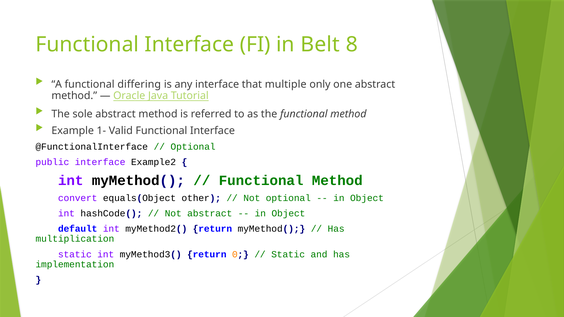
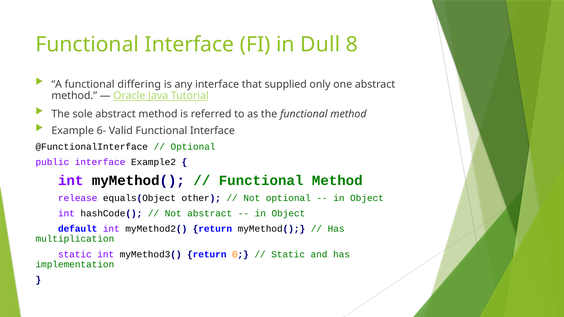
Belt: Belt -> Dull (320, 44)
multiple: multiple -> supplied (286, 84)
1-: 1- -> 6- (101, 131)
convert: convert -> release (78, 198)
